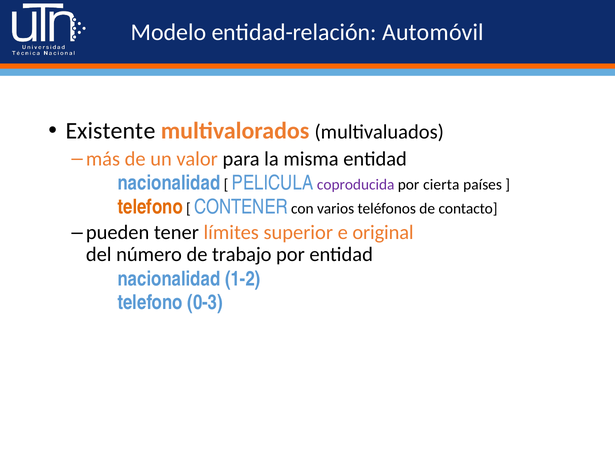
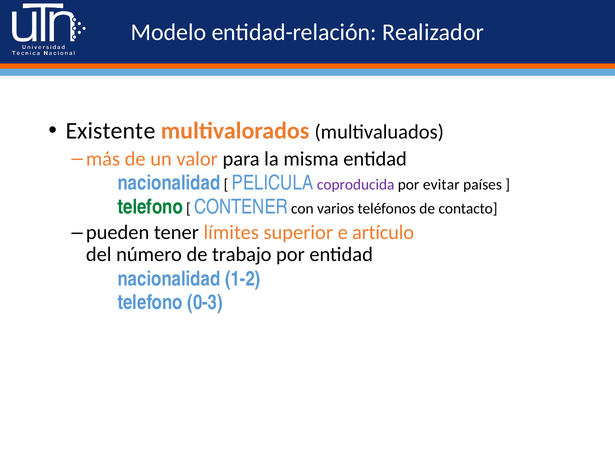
Automóvil: Automóvil -> Realizador (433, 32)
cierta: cierta -> evitar (441, 185)
telefono colour: orange -> green (150, 207)
original: original -> artículo (383, 233)
